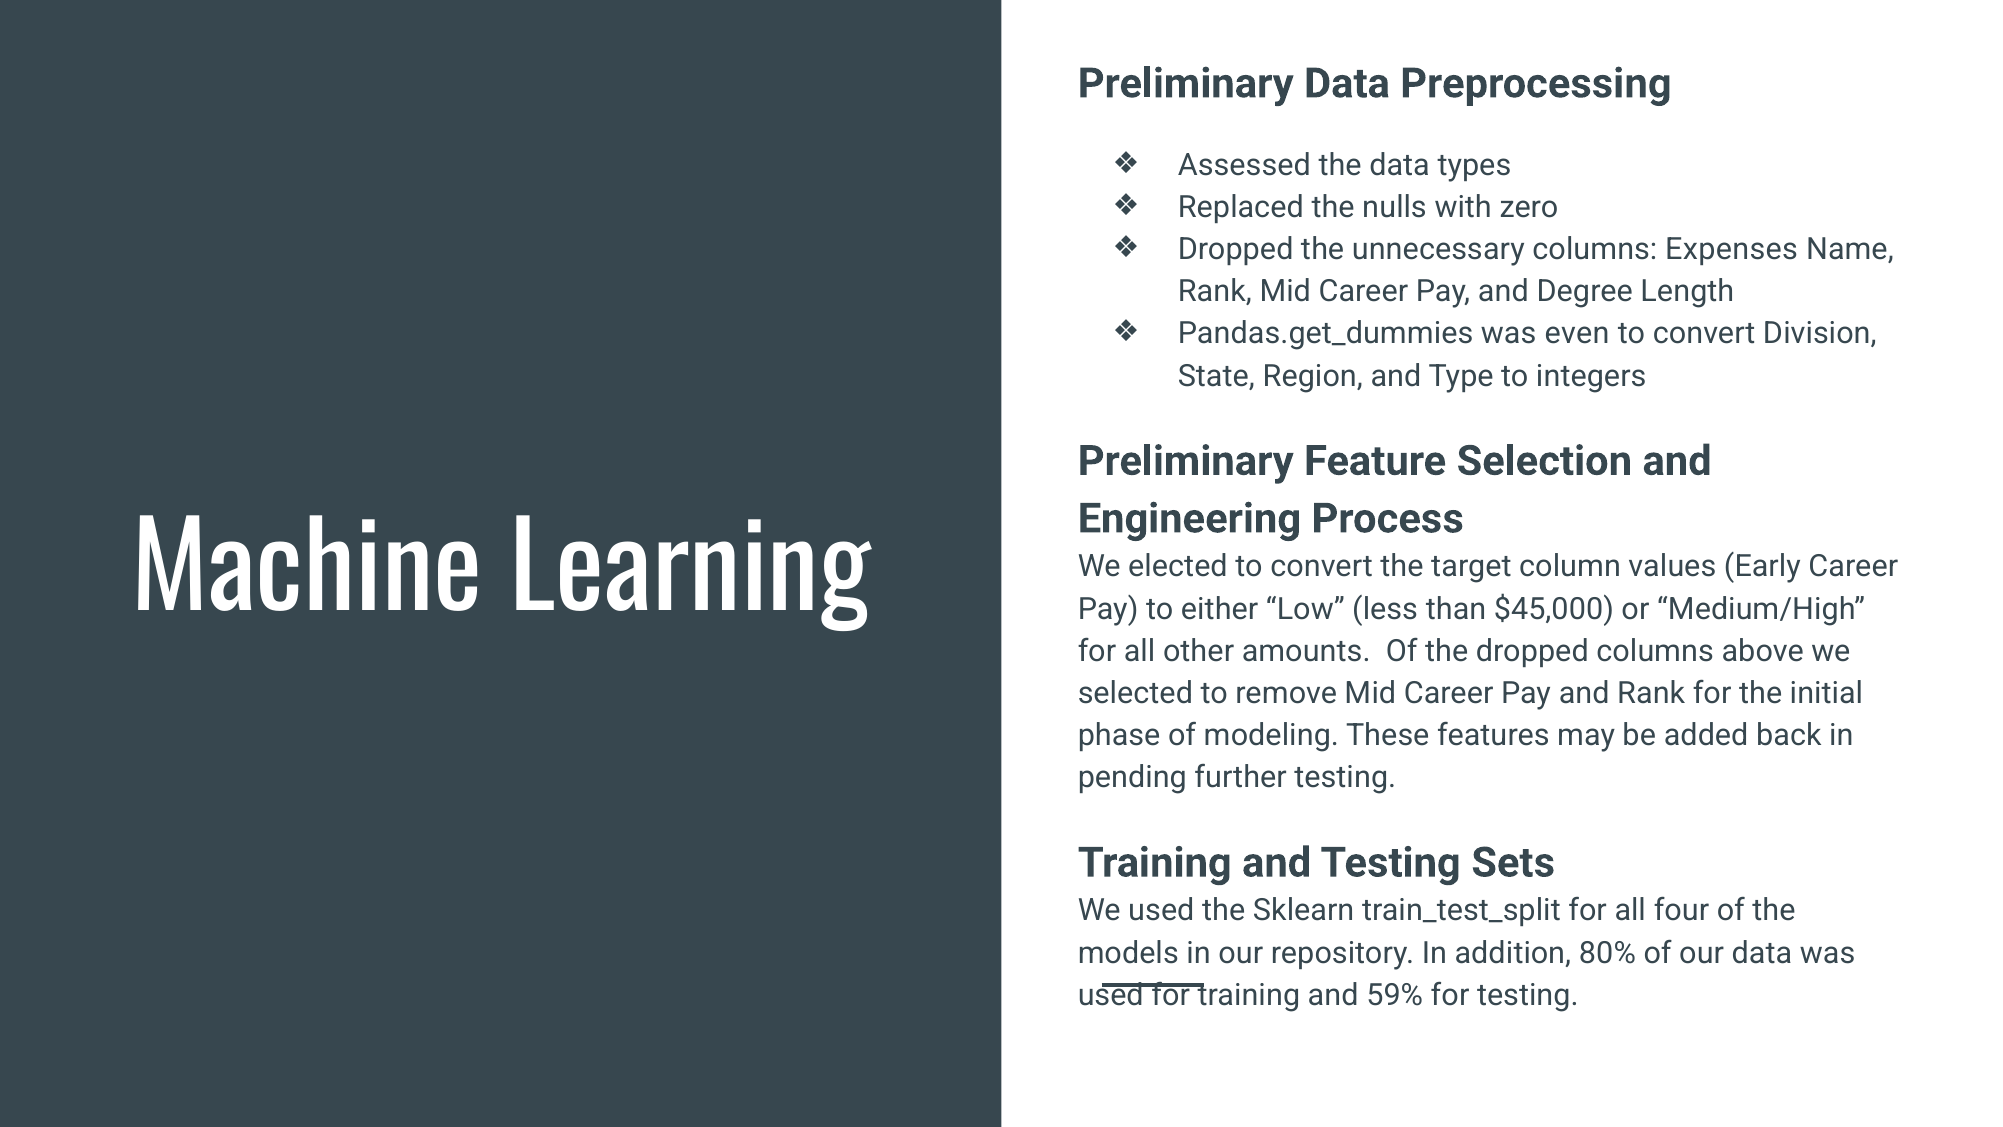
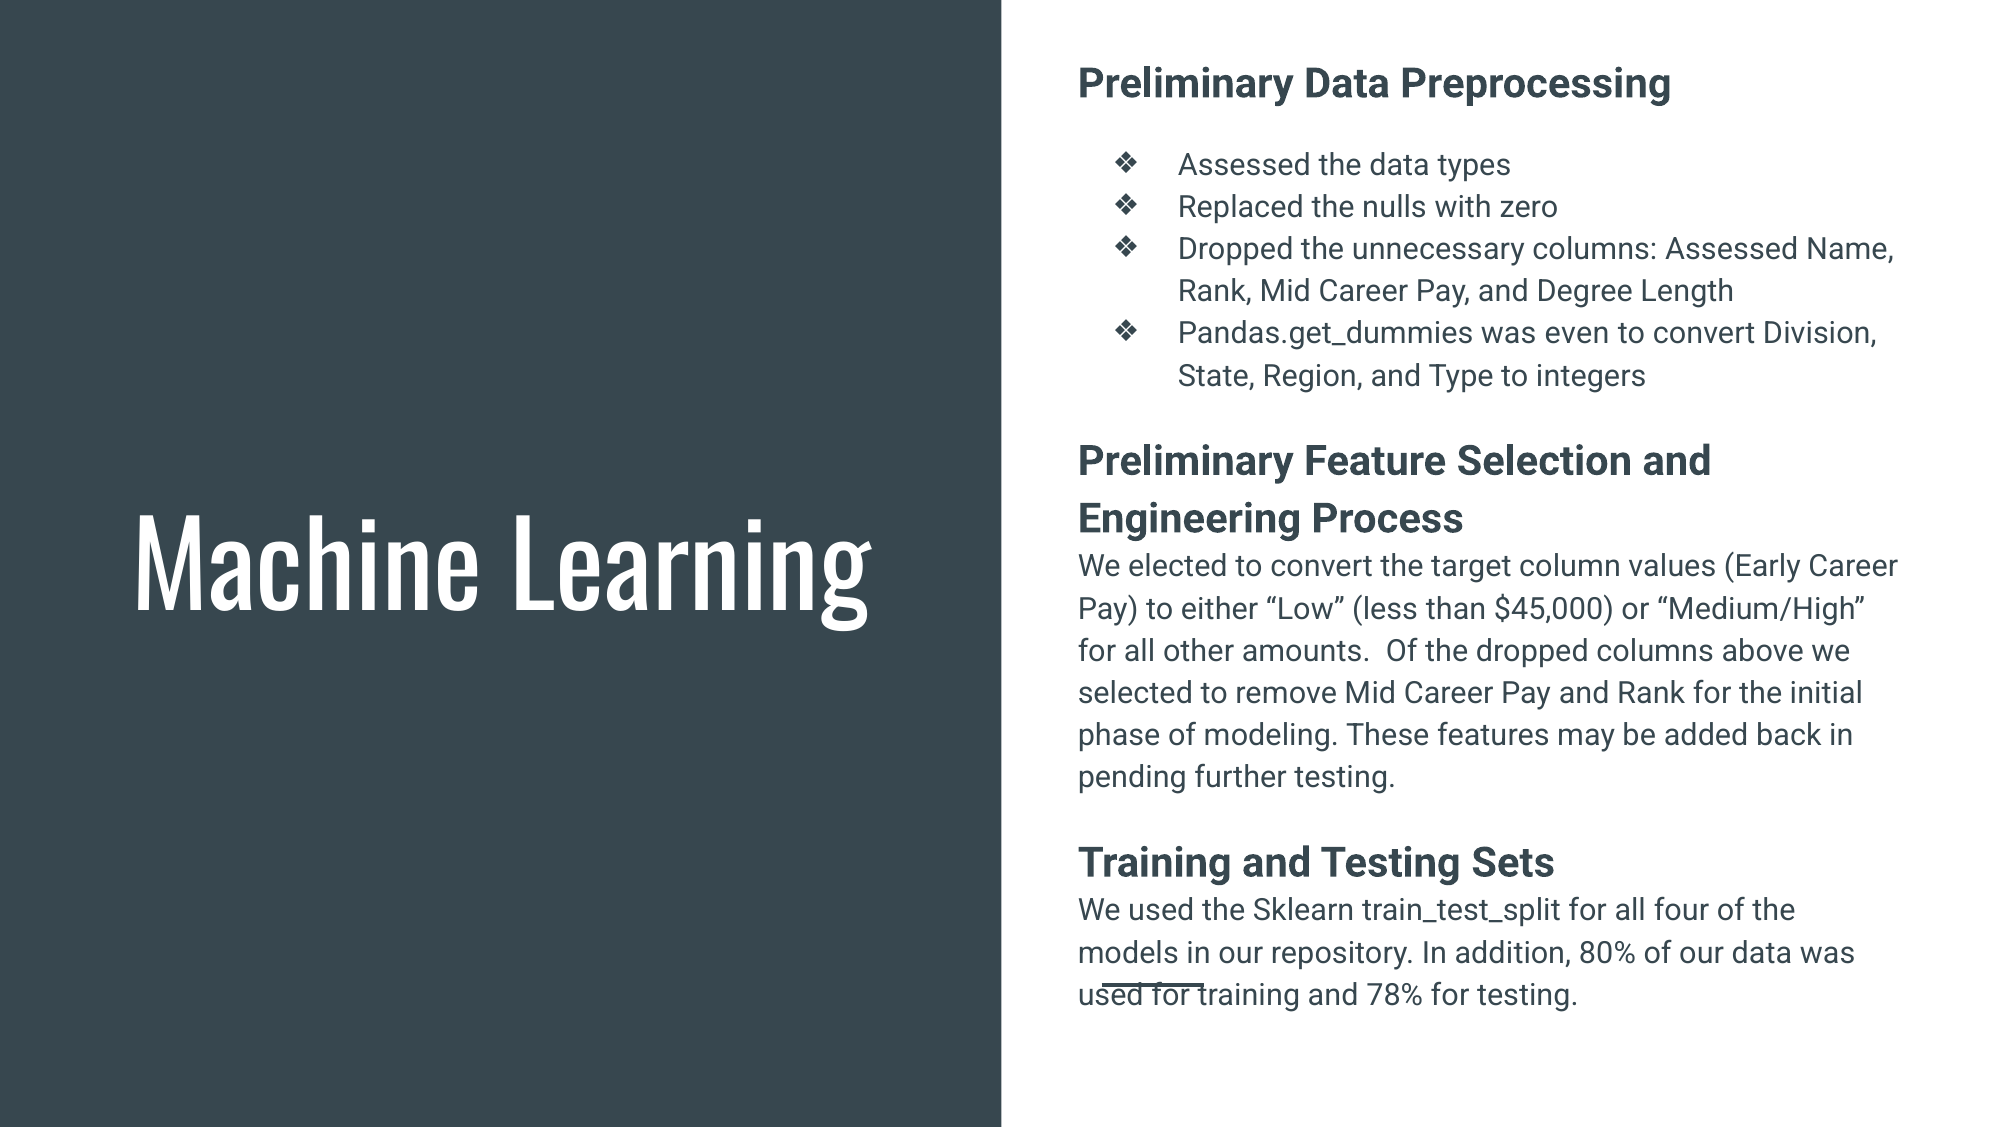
columns Expenses: Expenses -> Assessed (1732, 249)
59%: 59% -> 78% (1395, 995)
